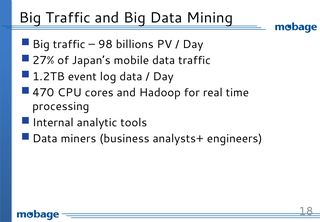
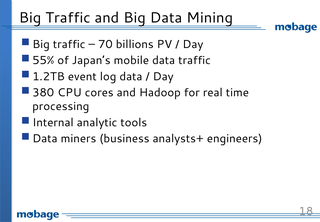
98: 98 -> 70 (105, 44)
27%: 27% -> 55% (43, 60)
470: 470 -> 380 (43, 92)
